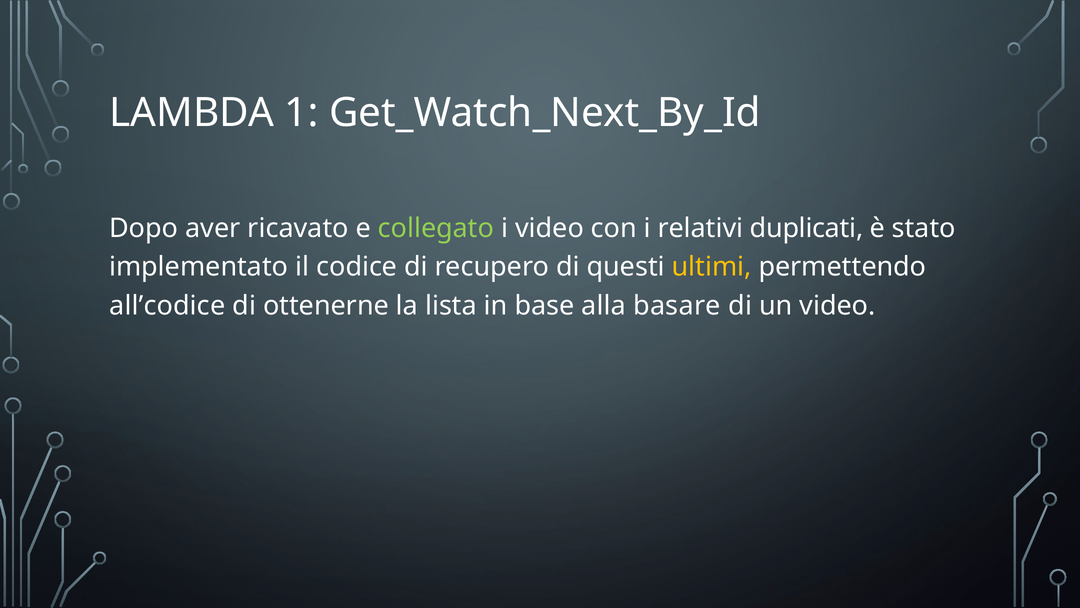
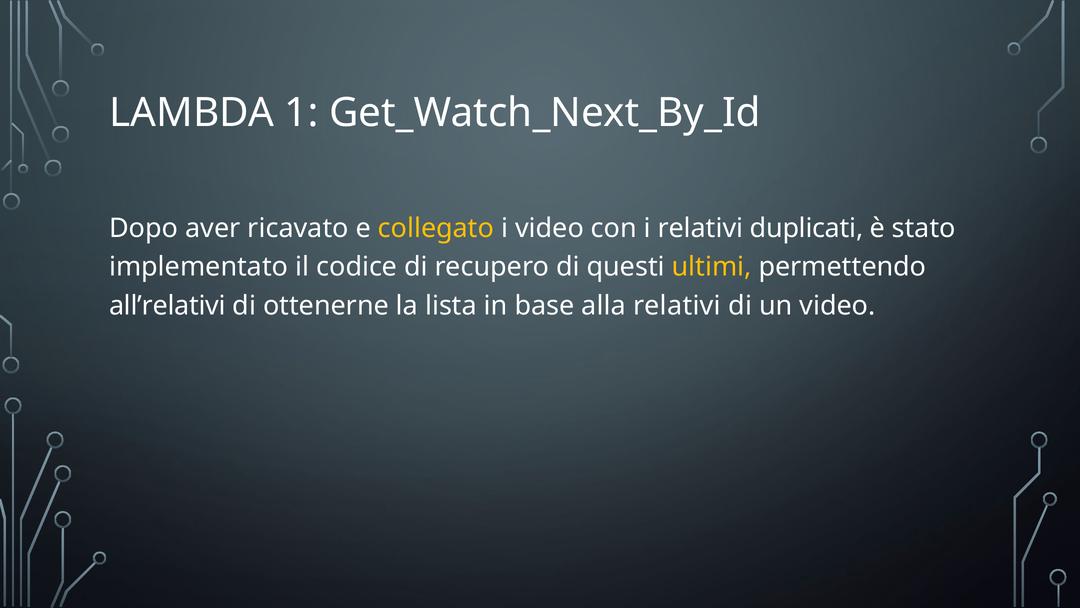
collegato colour: light green -> yellow (436, 228)
all’codice: all’codice -> all’relativi (167, 306)
alla basare: basare -> relativi (677, 306)
